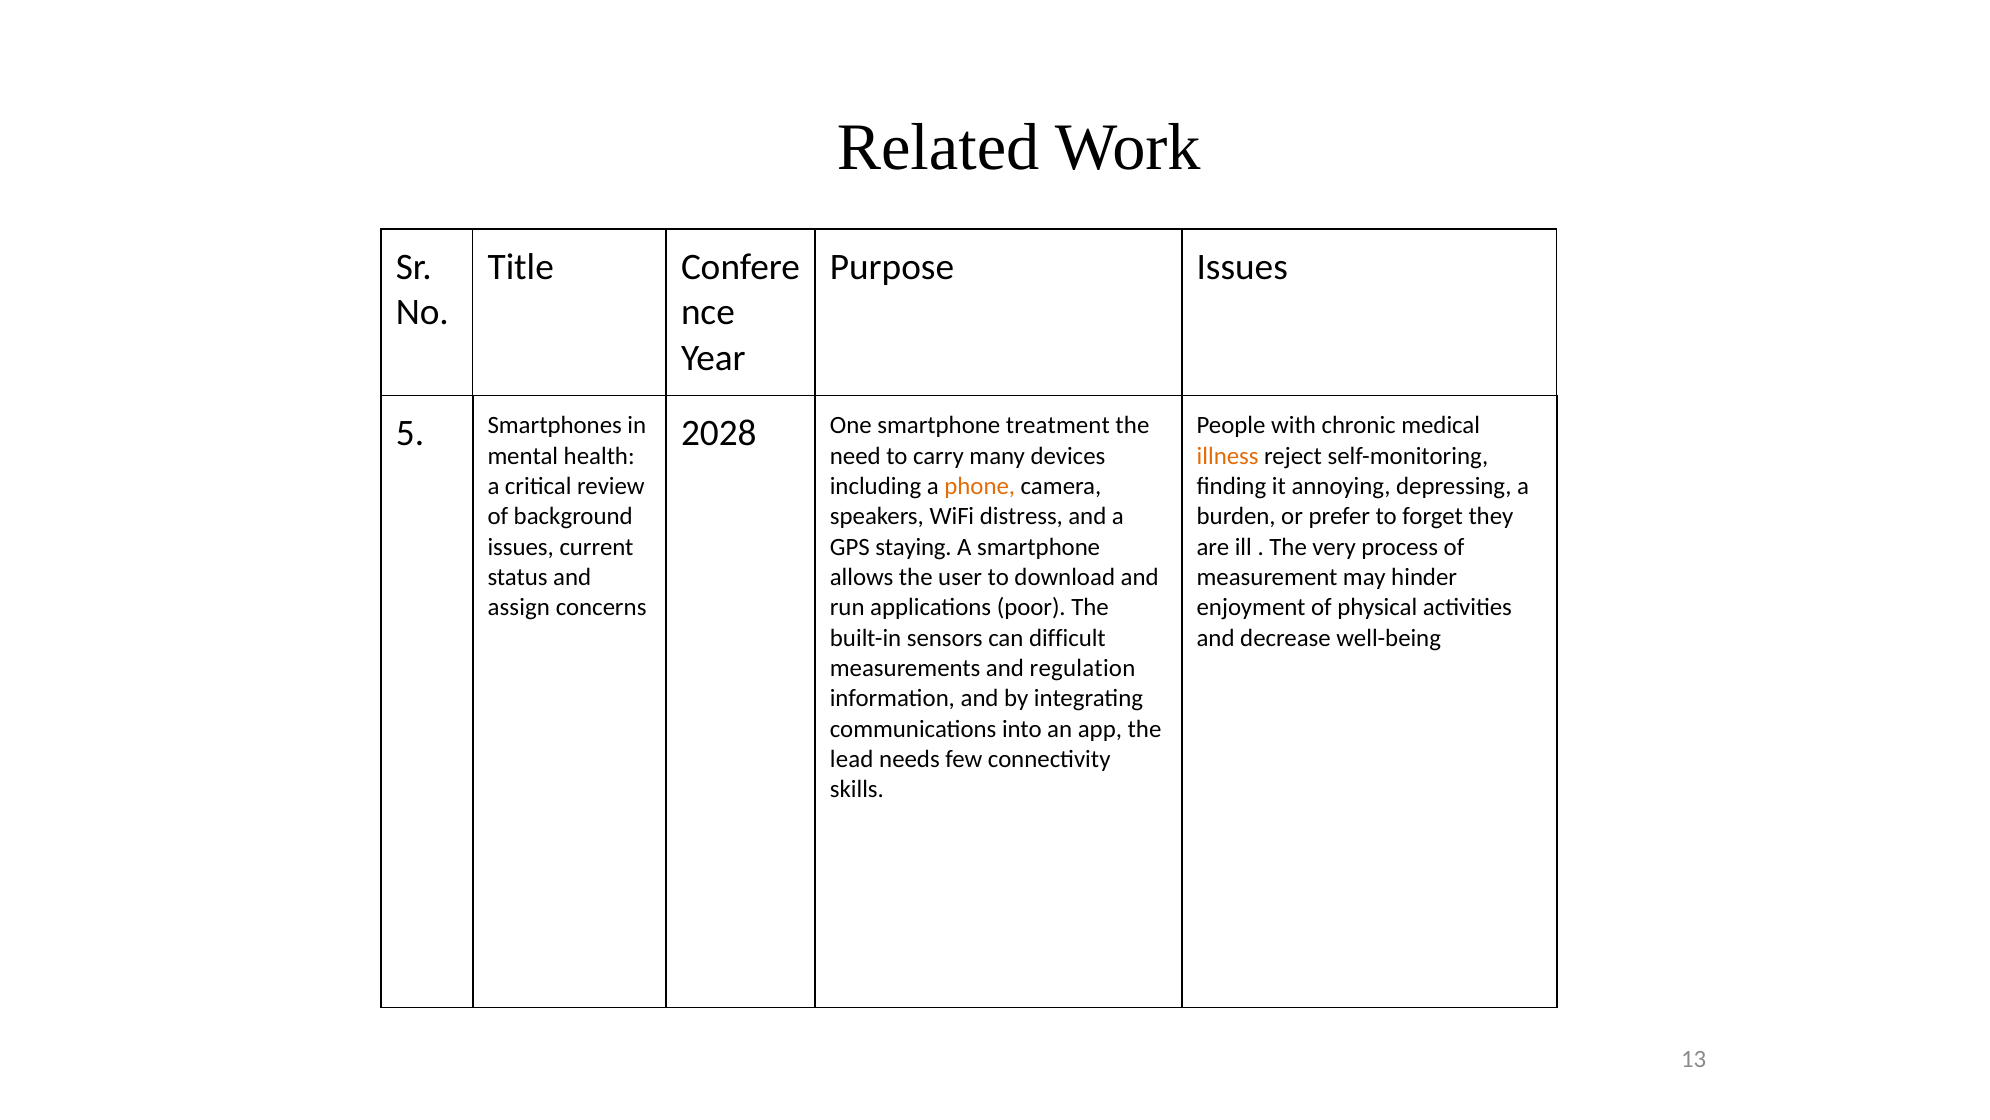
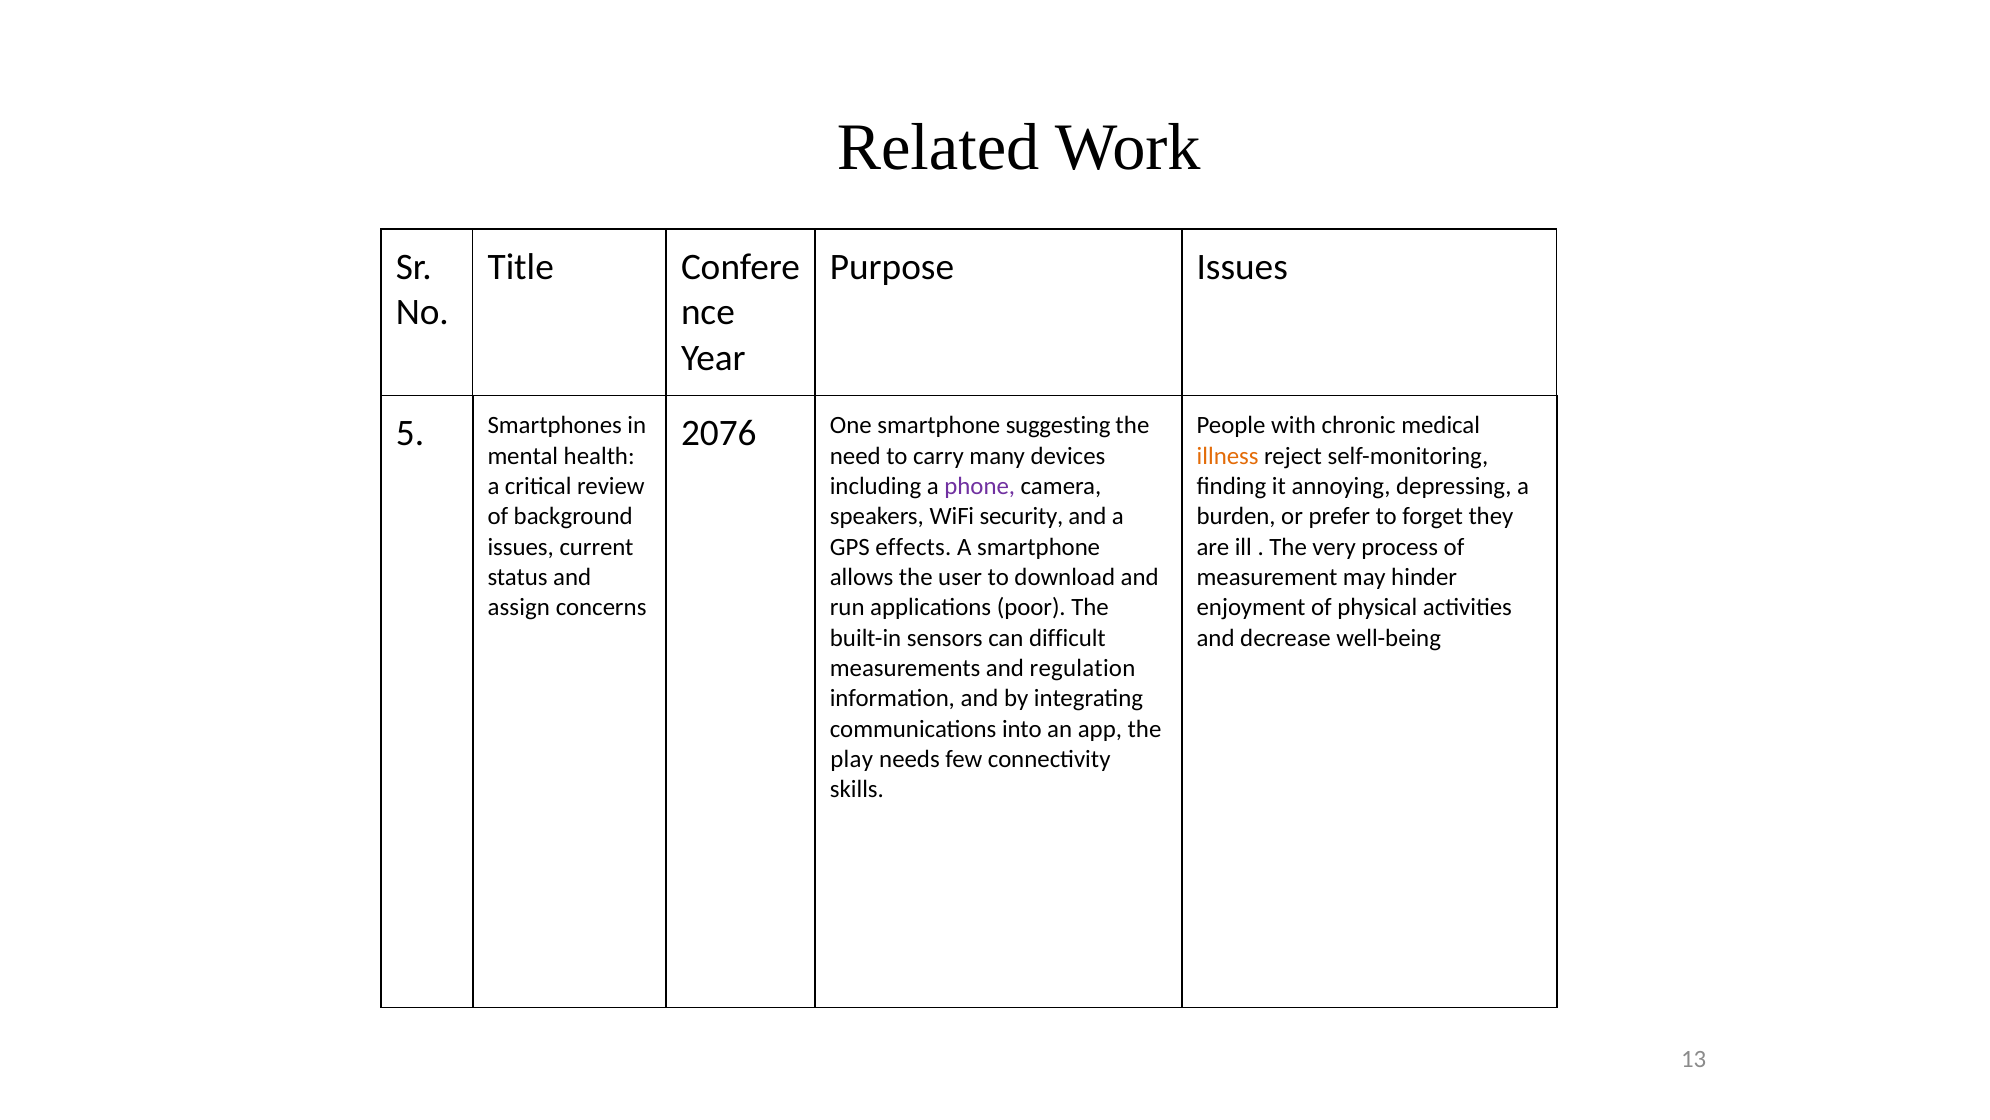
2028: 2028 -> 2076 (719, 433)
treatment: treatment -> suggesting (1058, 425)
phone colour: orange -> purple (980, 486)
distress: distress -> security (1021, 516)
staying: staying -> effects (913, 547)
lead: lead -> play (852, 759)
